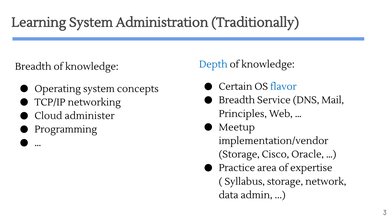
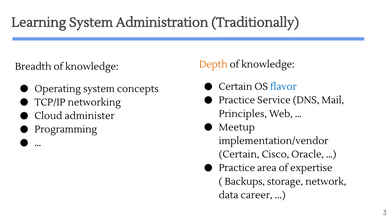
Depth colour: blue -> orange (213, 64)
Breadth: Breadth -> Practice (237, 100)
Storage: Storage -> Certain (239, 154)
Syllabus: Syllabus -> Backups (245, 181)
admin: admin -> career (257, 195)
